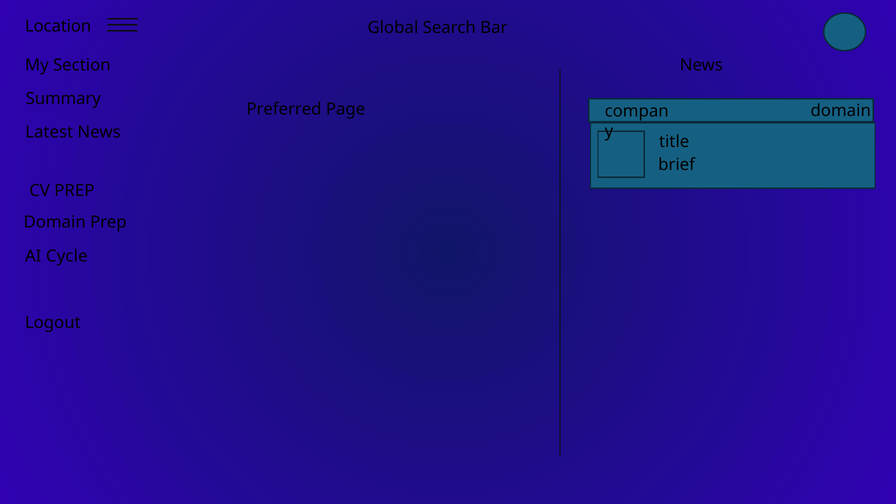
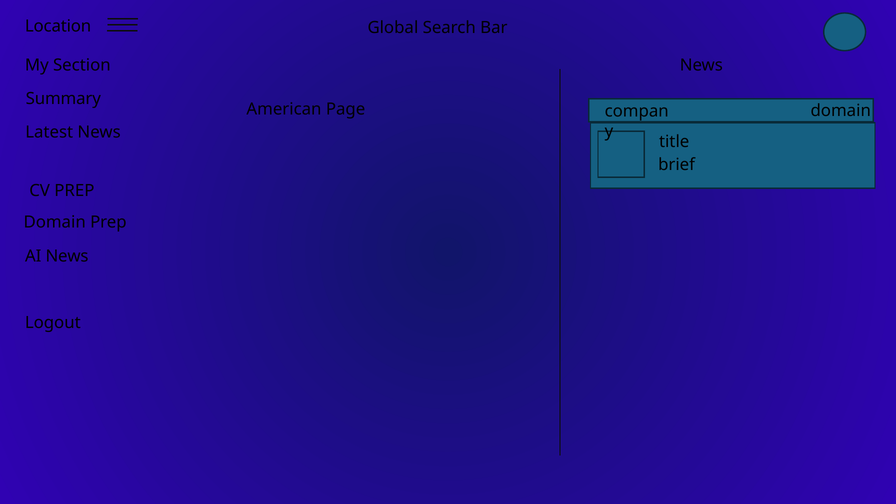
Preferred: Preferred -> American (284, 109)
AI Cycle: Cycle -> News (67, 256)
